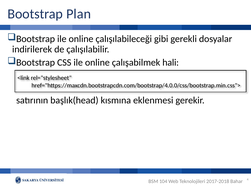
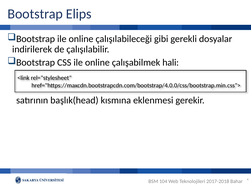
Plan: Plan -> Elips (79, 14)
